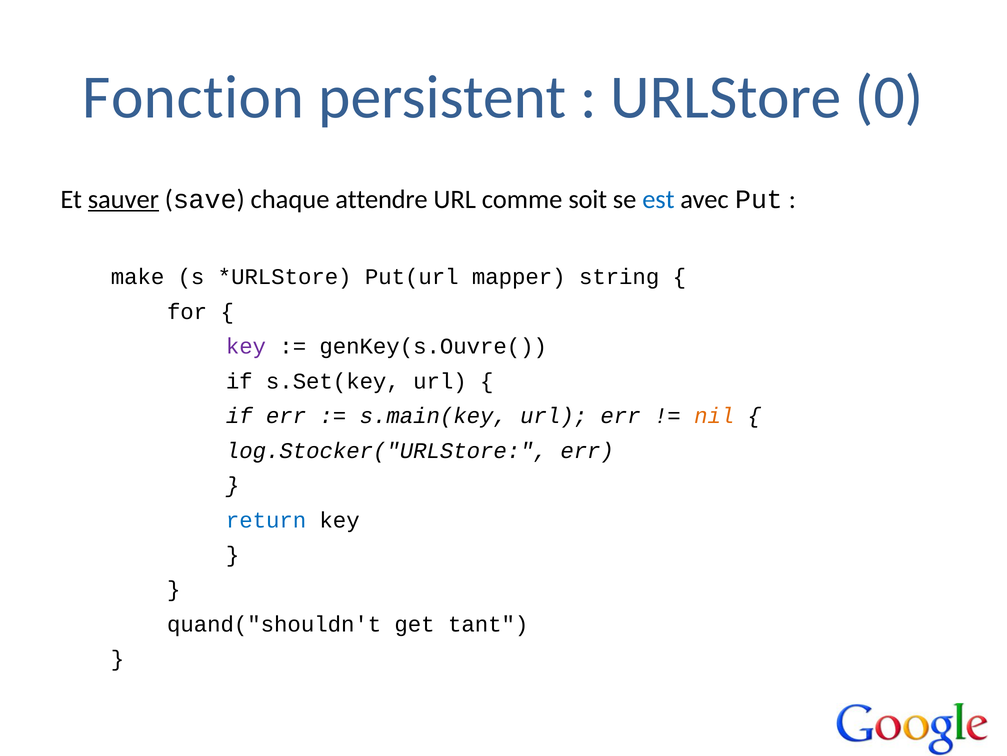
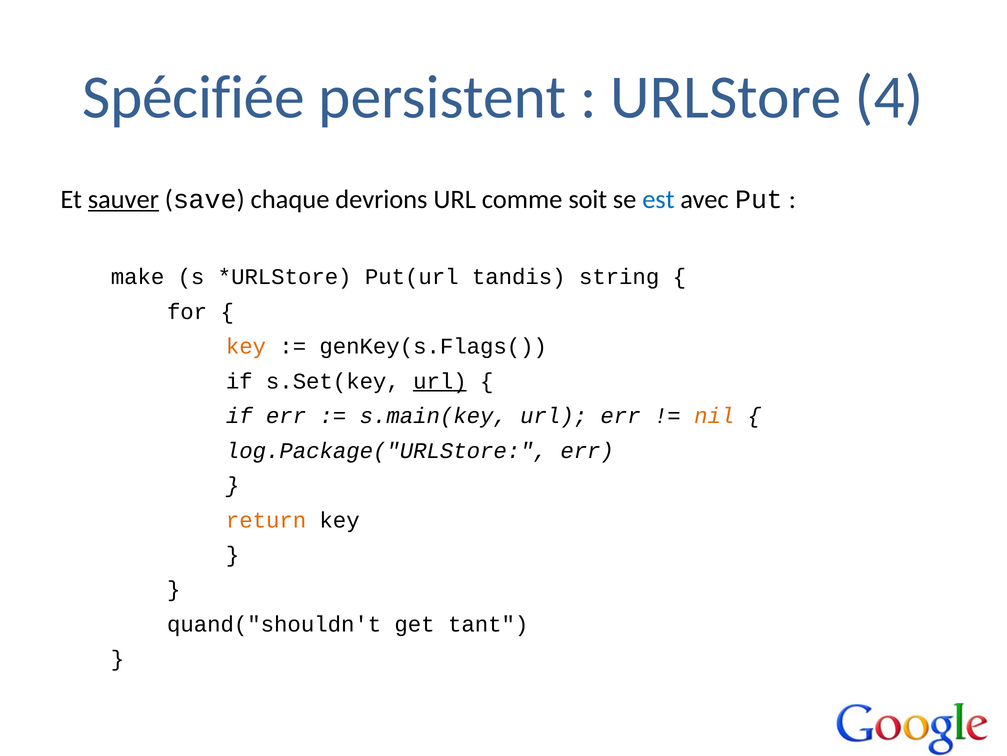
Fonction: Fonction -> Spécifiée (194, 97)
0: 0 -> 4 (889, 97)
attendre: attendre -> devrions (381, 199)
mapper: mapper -> tandis (519, 277)
key colour: purple -> orange (246, 346)
genKey(s.Ouvre(: genKey(s.Ouvre( -> genKey(s.Flags( (433, 346)
url underline: none -> present (440, 381)
log.Stocker("URLStore: log.Stocker("URLStore -> log.Package("URLStore (386, 450)
return colour: blue -> orange (266, 520)
